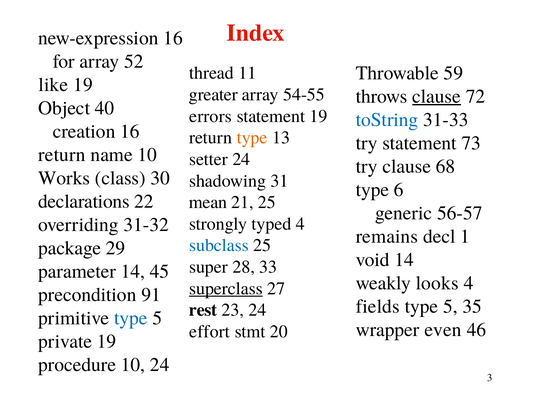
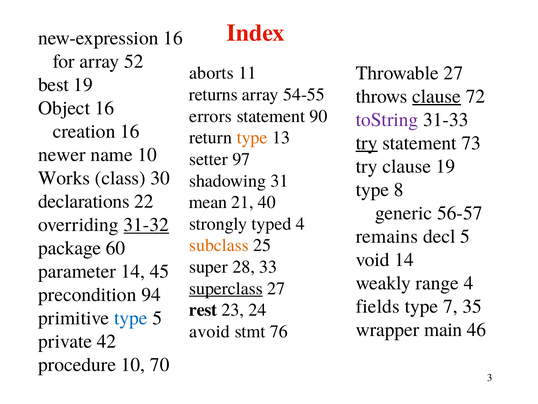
Throwable 59: 59 -> 27 (453, 73)
thread: thread -> aborts (211, 73)
like: like -> best (53, 85)
greater: greater -> returns (213, 94)
Object 40: 40 -> 16 (105, 108)
statement 19: 19 -> 90 (319, 116)
toString colour: blue -> purple (387, 119)
try underline: none -> present (367, 143)
return: return -> newer (62, 155)
setter 24: 24 -> 97 (241, 159)
clause 68: 68 -> 19 (446, 166)
6: 6 -> 8 (399, 189)
21 25: 25 -> 40 (267, 202)
31-32 underline: none -> present (146, 224)
decl 1: 1 -> 5 (465, 236)
subclass colour: blue -> orange (219, 245)
29: 29 -> 60 (116, 248)
looks: looks -> range (437, 283)
91: 91 -> 94 (151, 294)
5: 5 -> 7 (450, 306)
even: even -> main (443, 329)
effort: effort -> avoid (210, 331)
20: 20 -> 76 (279, 331)
private 19: 19 -> 42 (107, 341)
10 24: 24 -> 70 (160, 364)
